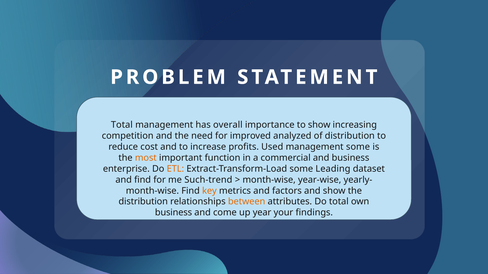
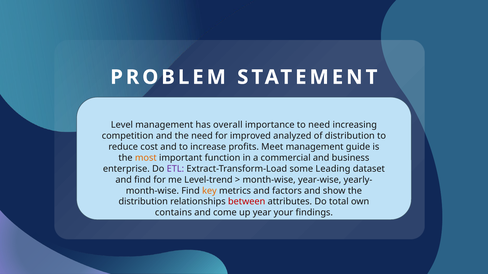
Total: Total -> Level (122, 125)
to show: show -> need (319, 125)
Used: Used -> Meet (272, 147)
management some: some -> guide (358, 147)
ETL colour: orange -> purple (175, 169)
Such-trend: Such-trend -> Level-trend (208, 180)
between colour: orange -> red (247, 202)
business: business -> contains (173, 213)
